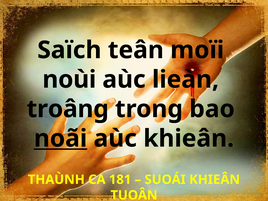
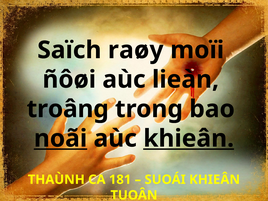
teân: teân -> raøy (136, 50)
noùi: noùi -> ñôøi (69, 80)
khieân underline: none -> present (189, 139)
